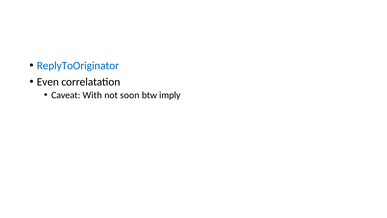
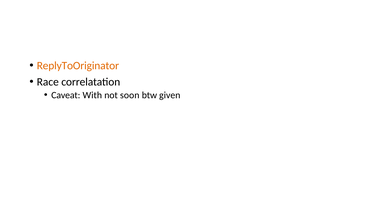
ReplyToOriginator colour: blue -> orange (78, 65)
Even: Even -> Race (48, 82)
imply: imply -> given (170, 95)
